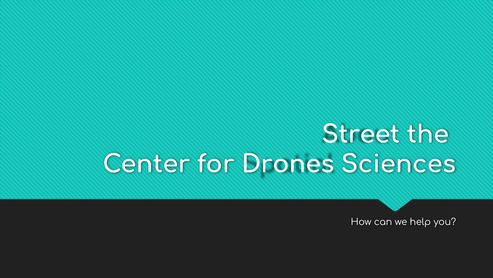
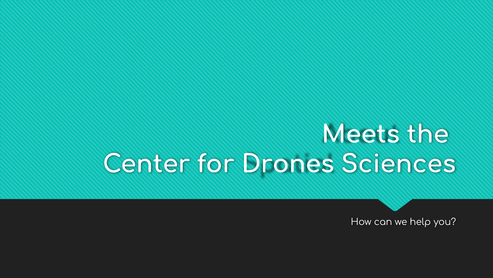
Street: Street -> Meets (361, 134)
